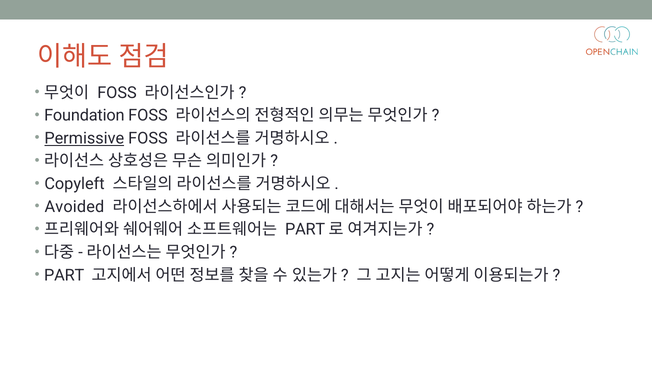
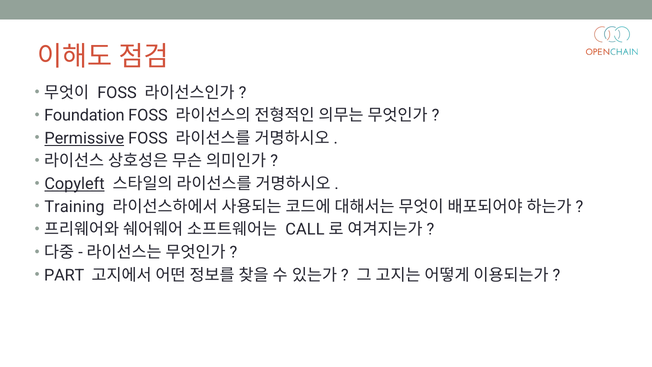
Copyleft underline: none -> present (75, 184)
Avoided: Avoided -> Training (74, 207)
PART: PART -> CALL (305, 229)
